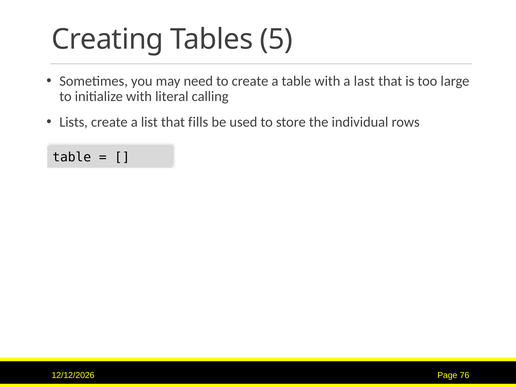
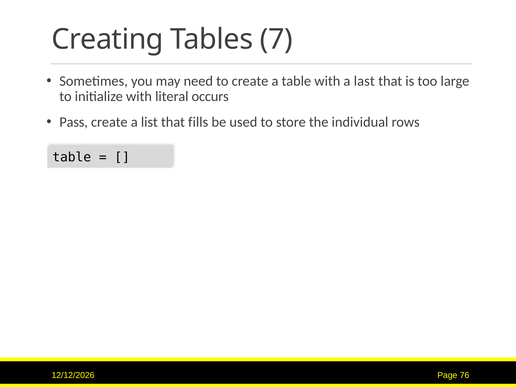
5: 5 -> 7 (276, 39)
calling: calling -> occurs (210, 97)
Lists: Lists -> Pass (74, 122)
